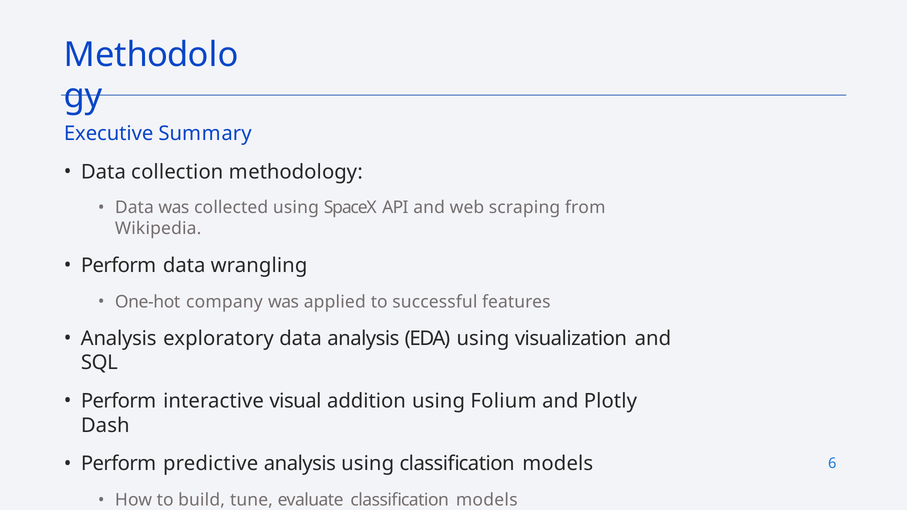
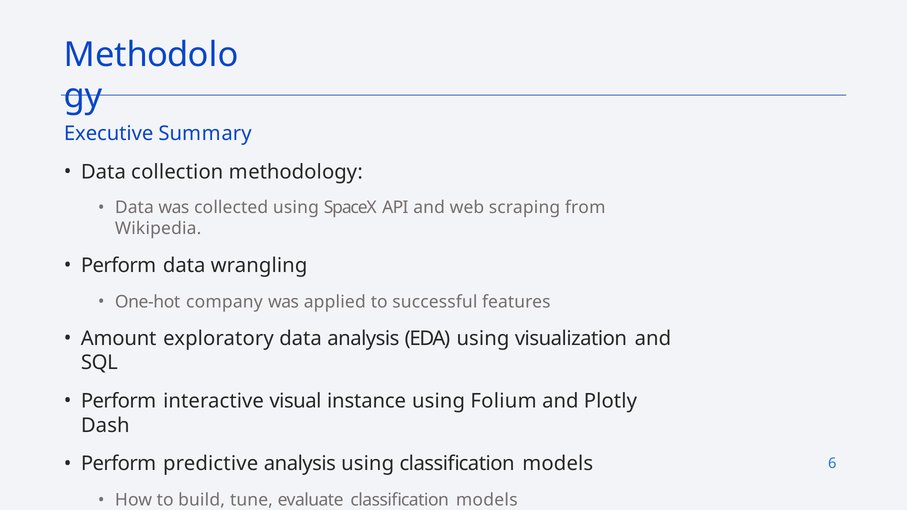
Analysis: Analysis -> Amount (119, 339)
addition: addition -> instance (366, 401)
